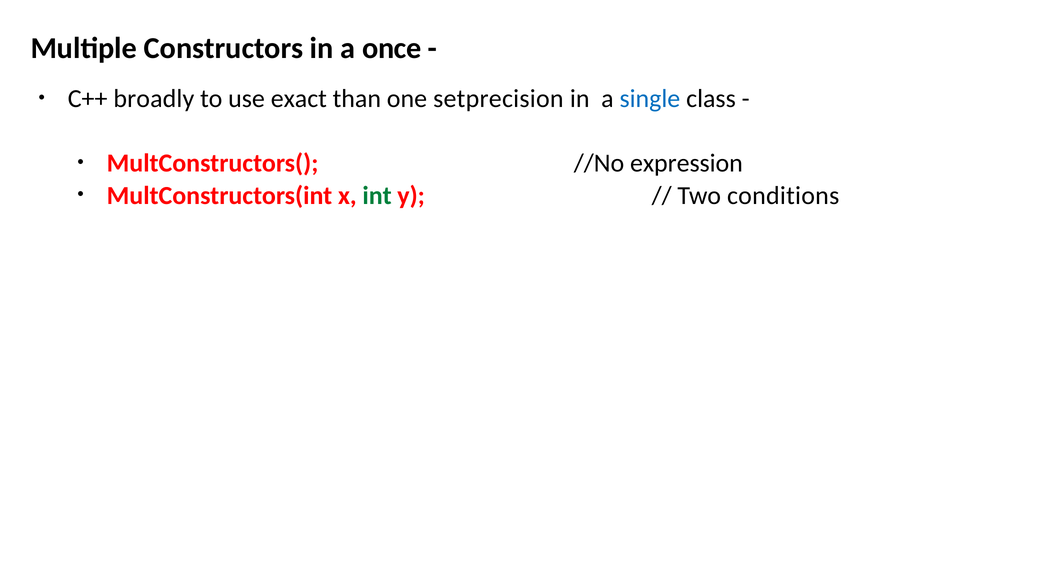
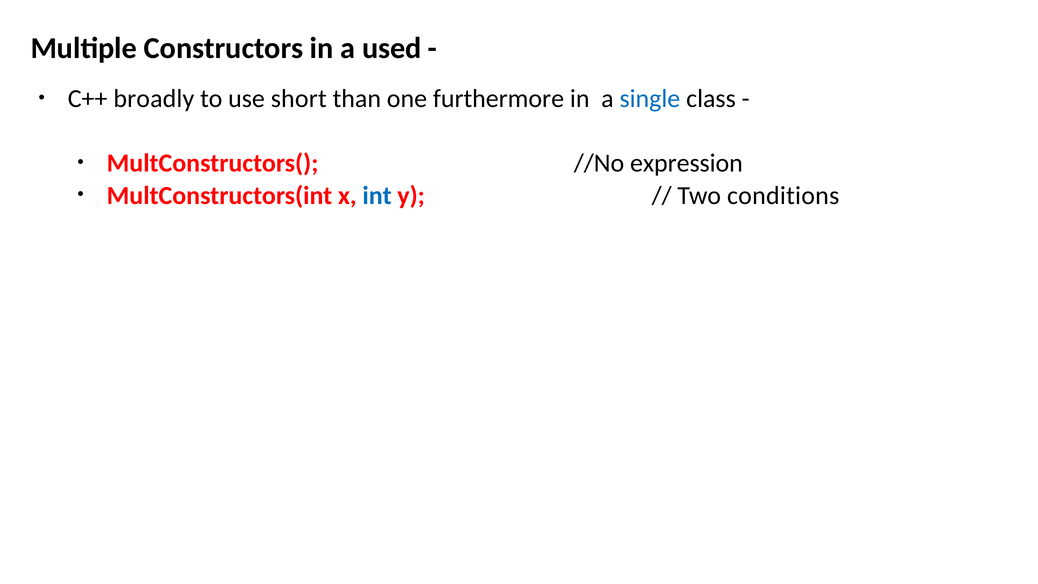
once: once -> used (392, 48)
exact: exact -> short (299, 99)
setprecision: setprecision -> furthermore (499, 99)
int colour: green -> blue (377, 196)
